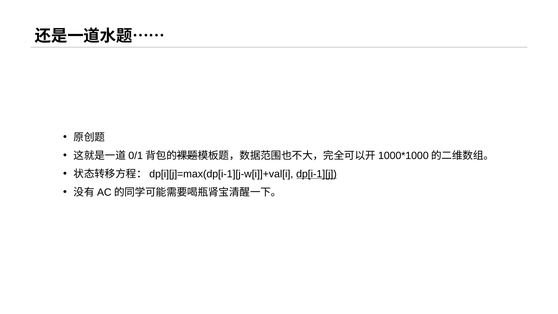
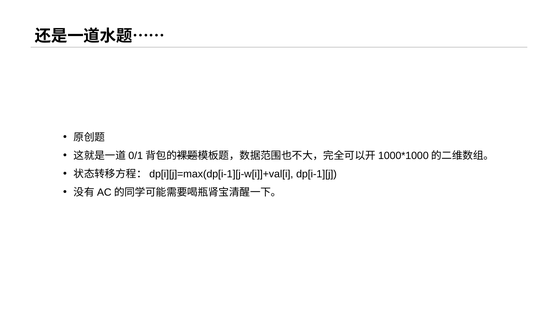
dp[i-1][j underline: present -> none (316, 174)
